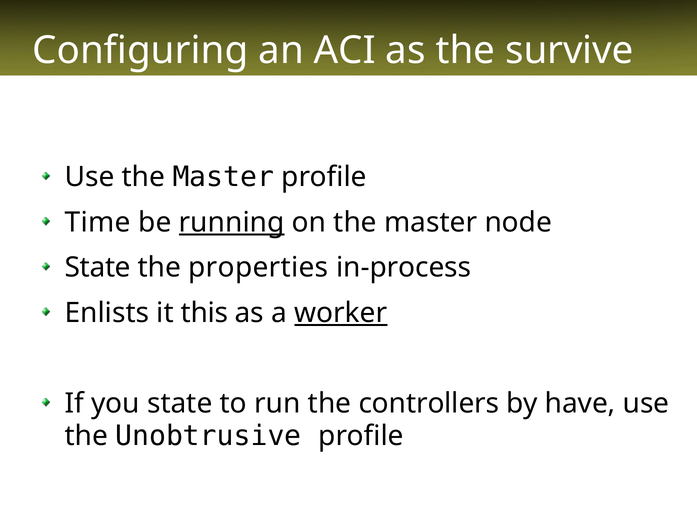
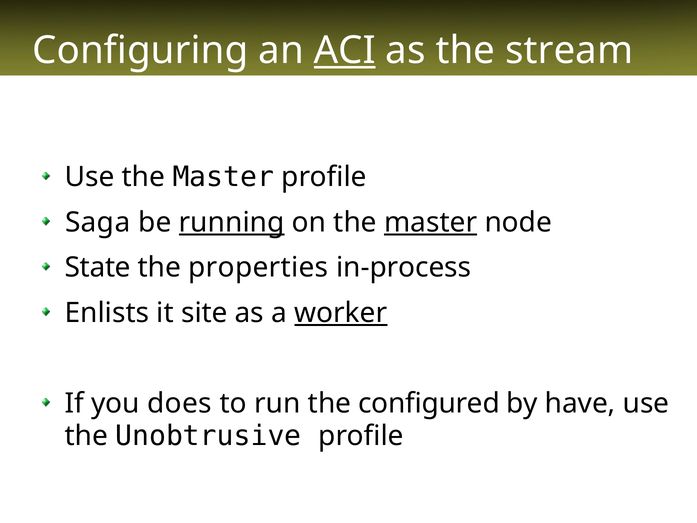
ACI underline: none -> present (345, 50)
survive: survive -> stream (569, 50)
Time: Time -> Saga (98, 222)
master underline: none -> present (431, 222)
this: this -> site (204, 313)
you state: state -> does (180, 403)
controllers: controllers -> configured (429, 403)
